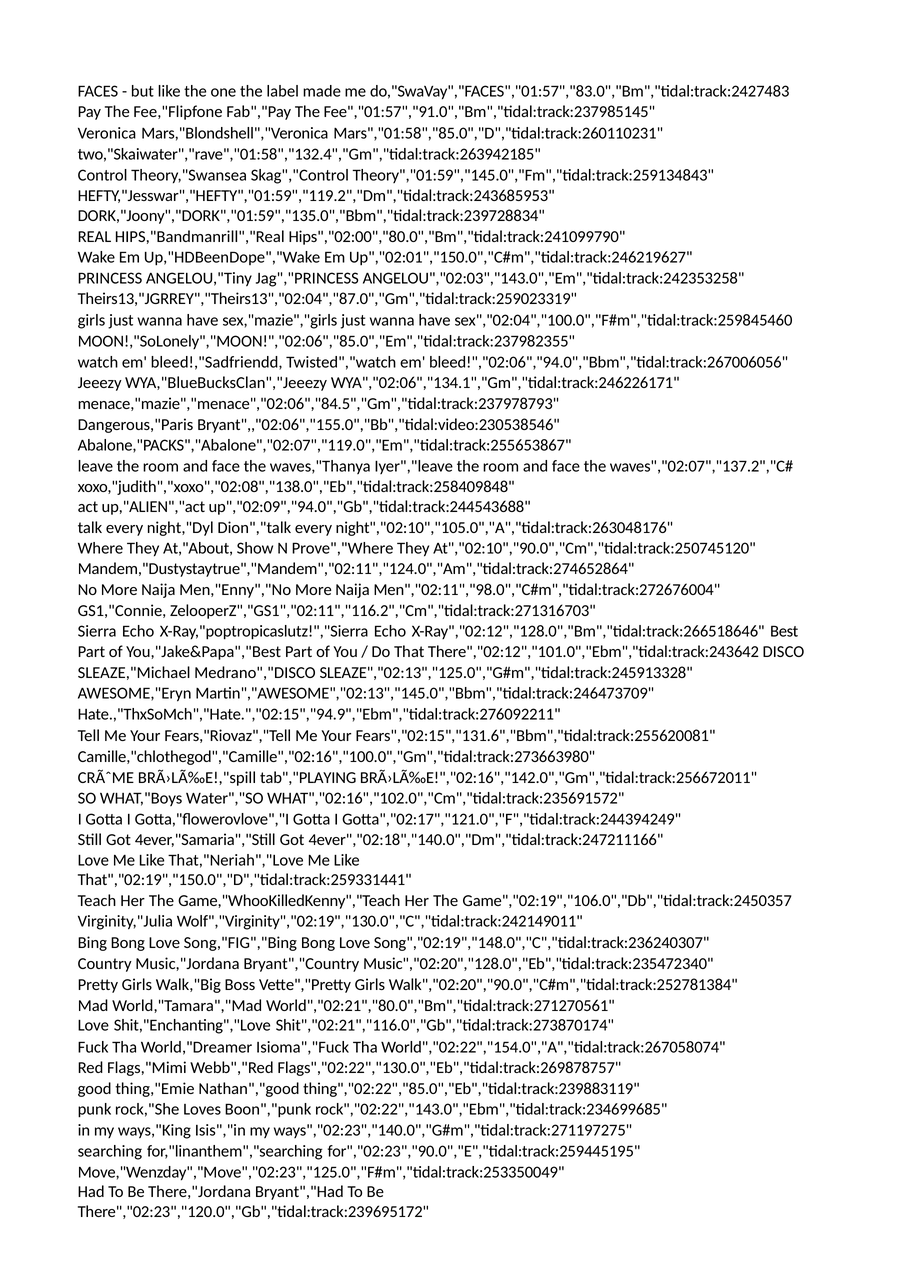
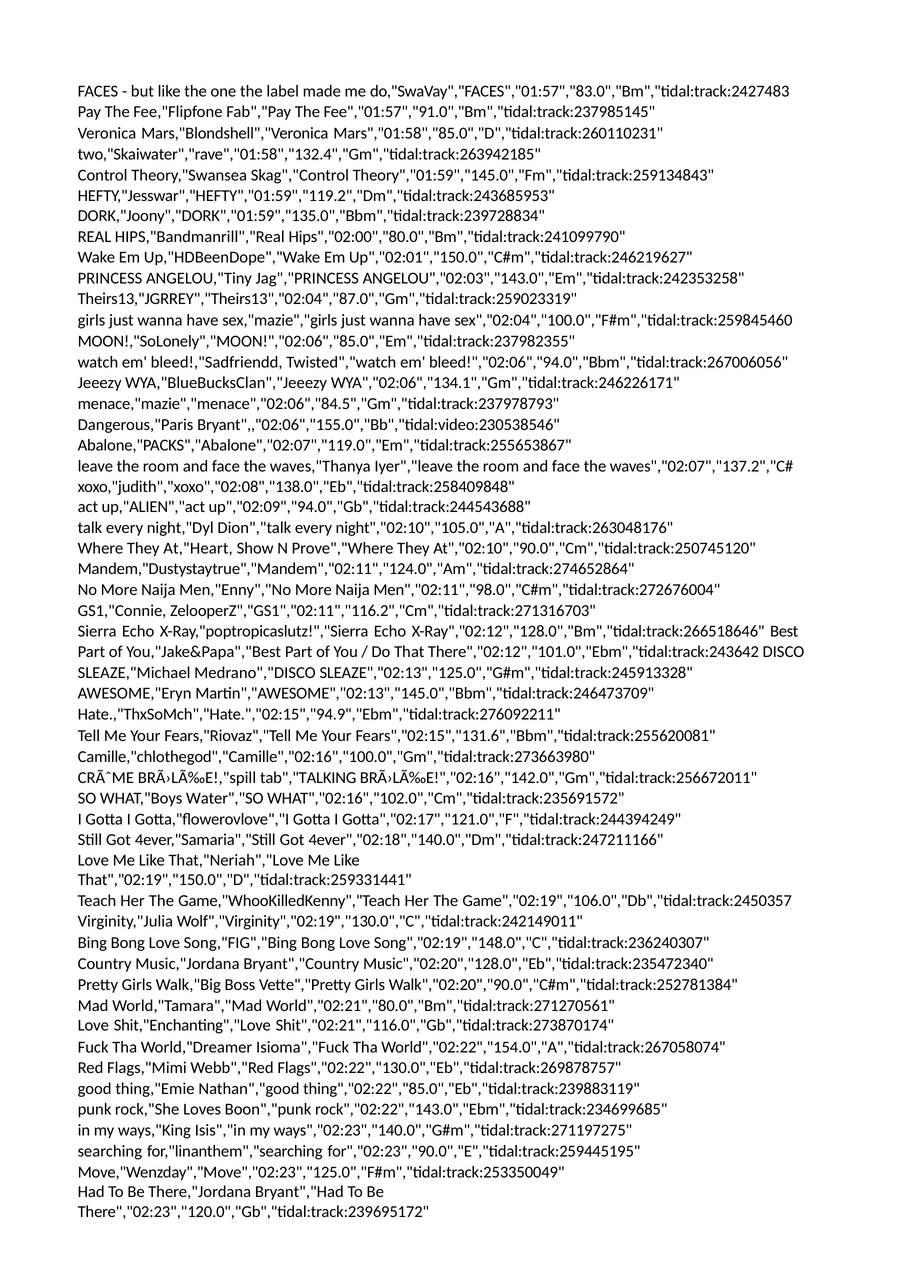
At,"About: At,"About -> At,"Heart (198, 549)
tab","PLAYING: tab","PLAYING -> tab","TALKING (308, 778)
